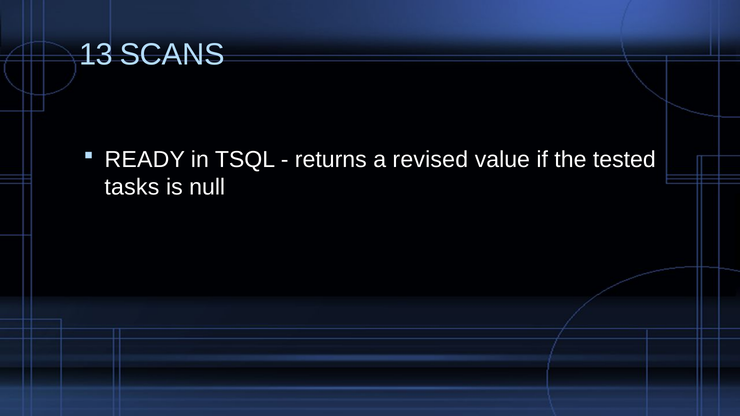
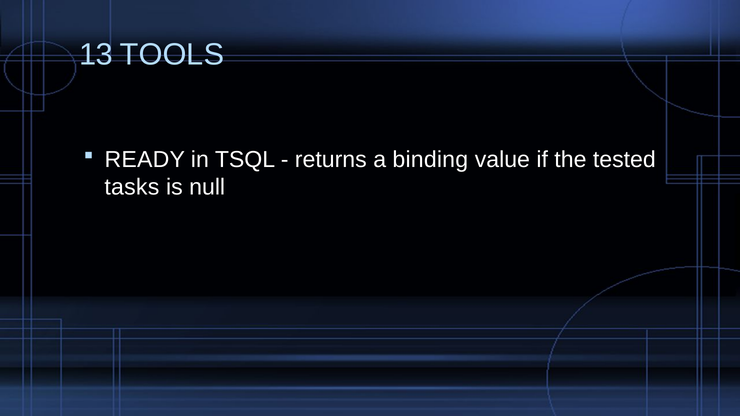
SCANS: SCANS -> TOOLS (172, 54)
revised: revised -> binding (430, 160)
